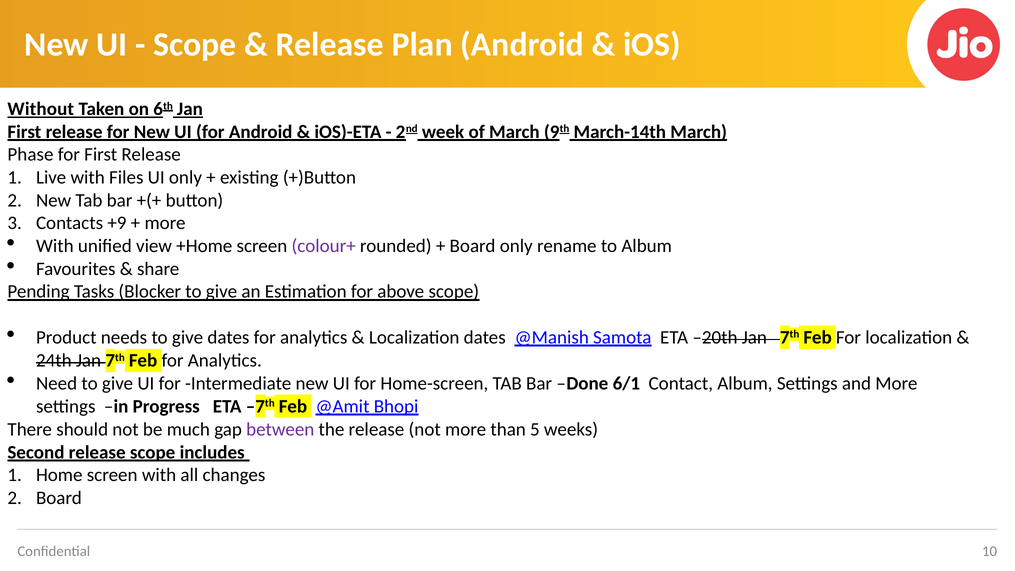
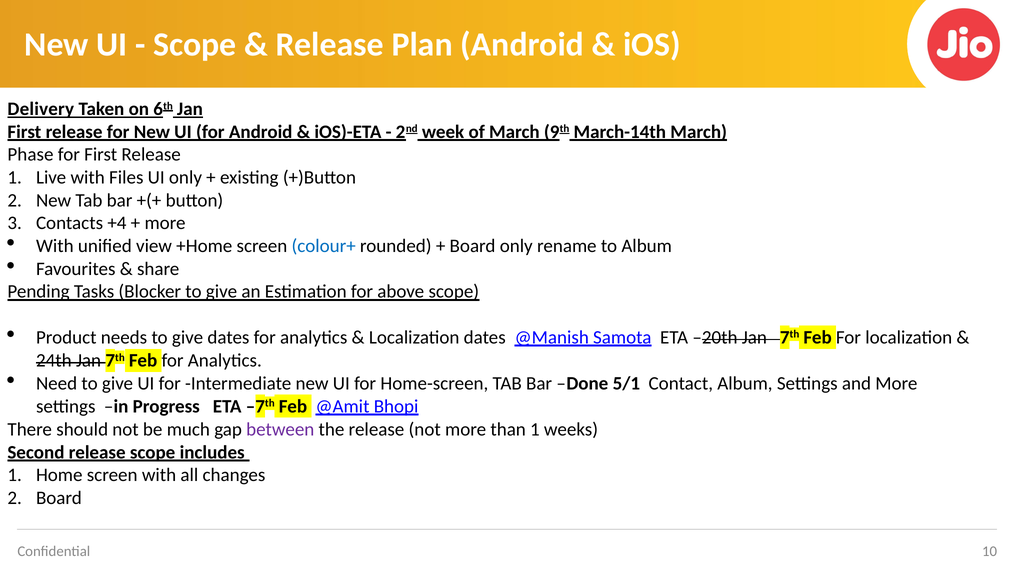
Without: Without -> Delivery (41, 109)
+9: +9 -> +4 (117, 223)
colour+ colour: purple -> blue (324, 246)
6/1: 6/1 -> 5/1 (626, 383)
than 5: 5 -> 1 (535, 429)
